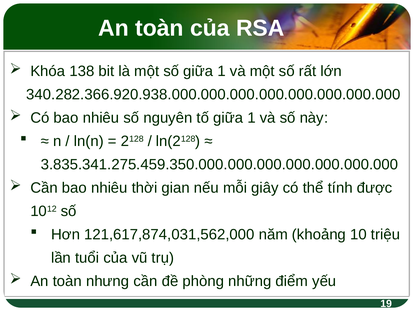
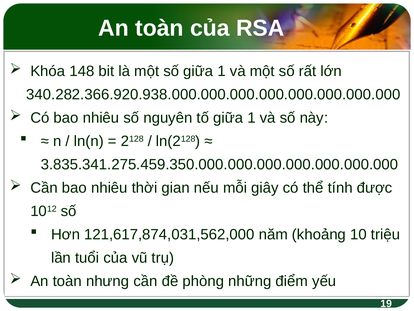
138: 138 -> 148 (82, 71)
